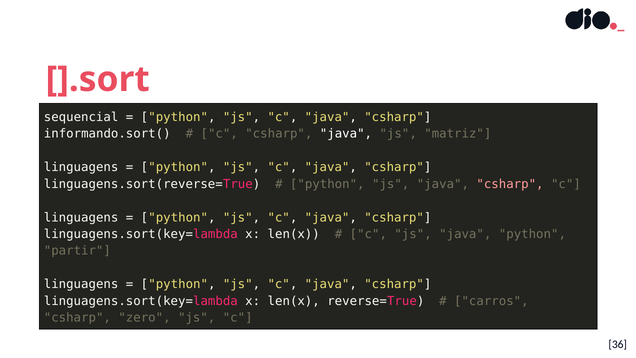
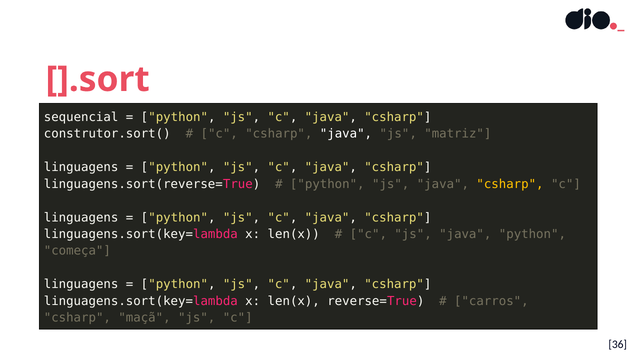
informando.sort(: informando.sort( -> construtor.sort( (107, 134)
csharp colour: pink -> yellow (510, 184)
partir: partir -> começa (77, 251)
zero: zero -> maçã (144, 317)
